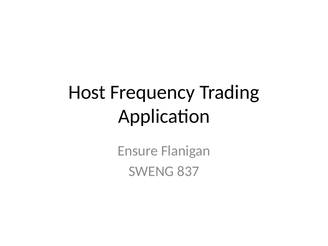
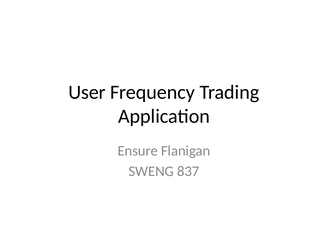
Host: Host -> User (87, 92)
